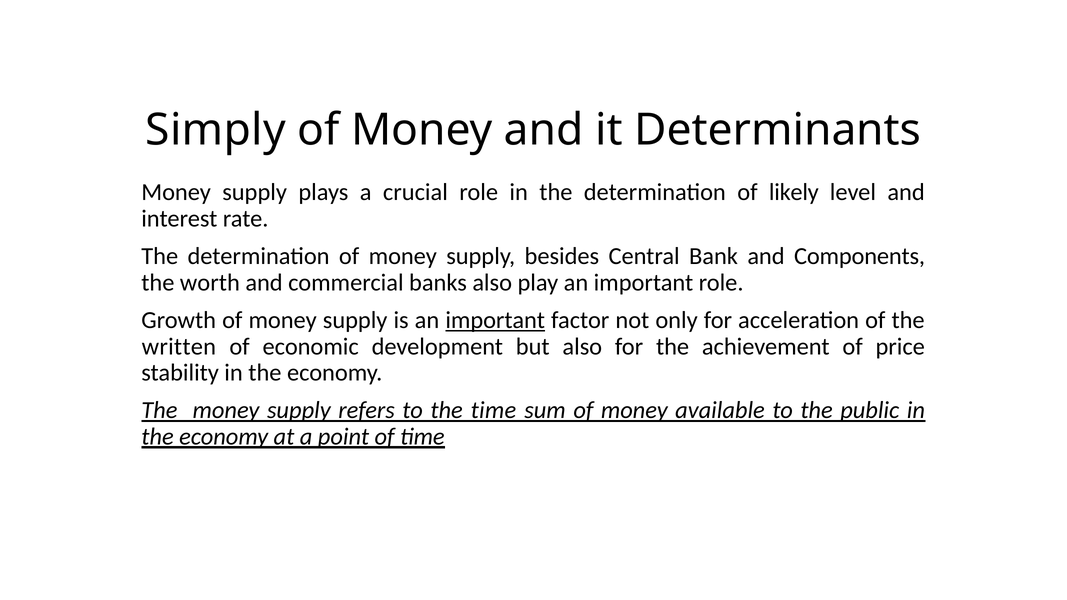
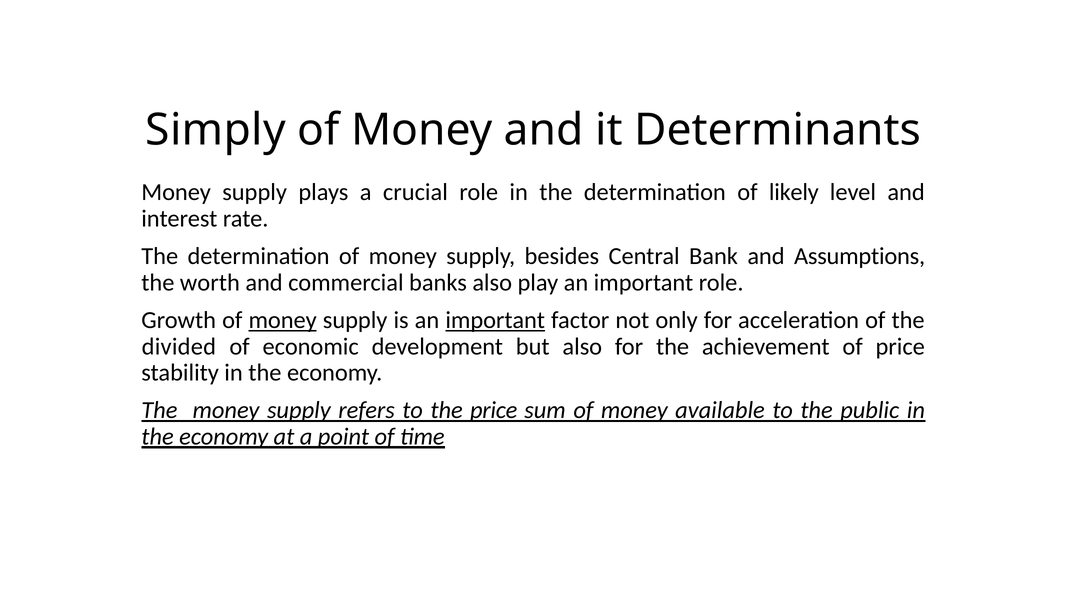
Components: Components -> Assumptions (860, 256)
money underline: none -> present (283, 320)
written: written -> divided (179, 347)
the time: time -> price (494, 411)
